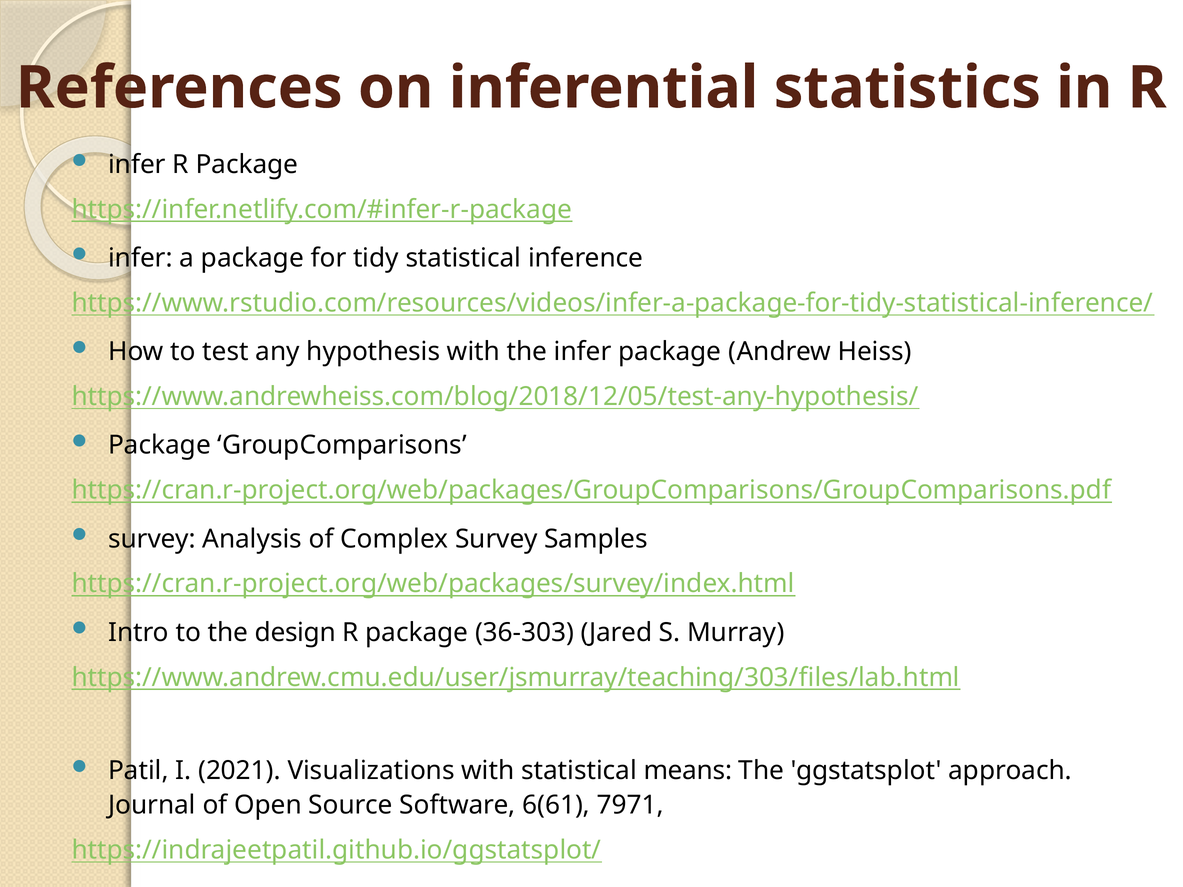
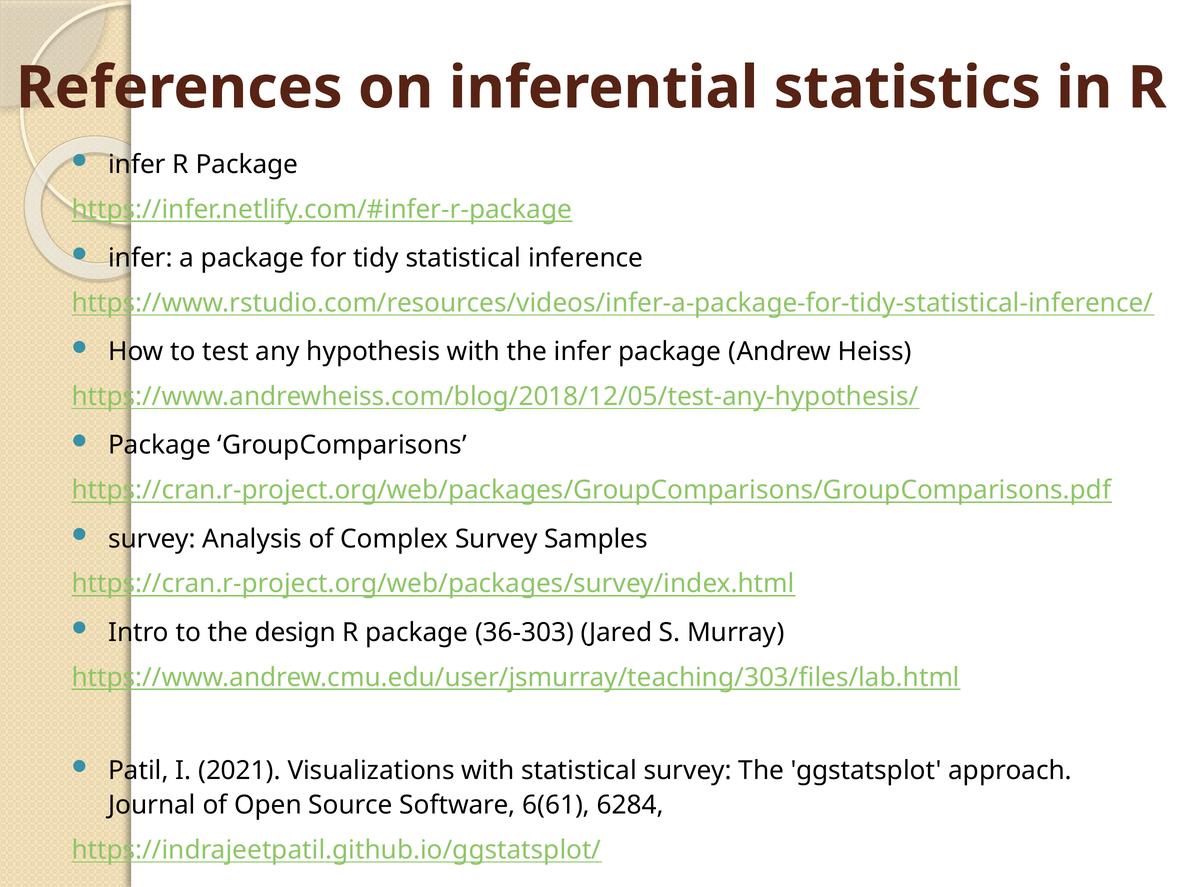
statistical means: means -> survey (688, 771)
7971: 7971 -> 6284 (630, 805)
